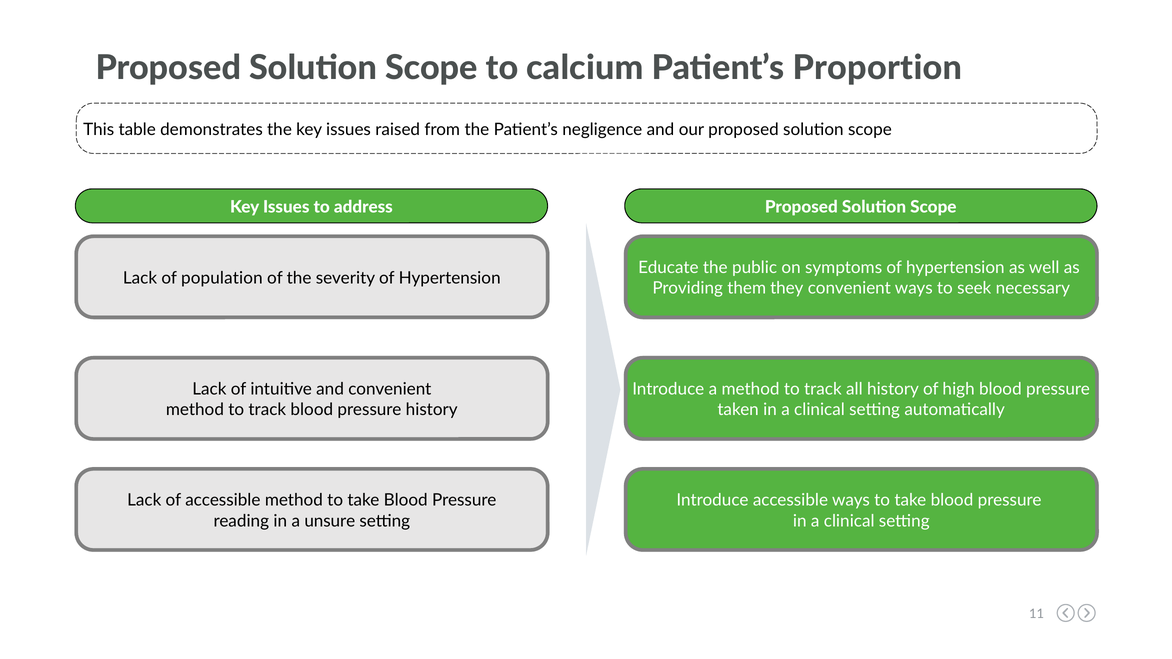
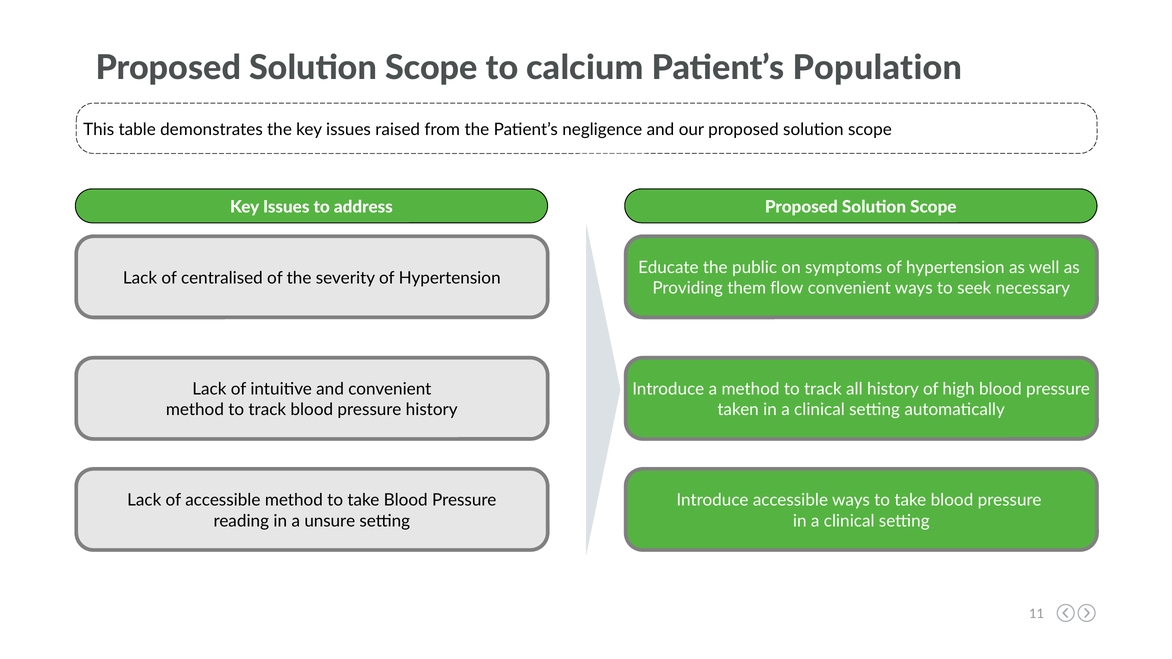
Proportion: Proportion -> Population (877, 68)
population: population -> centralised (222, 278)
they: they -> flow (787, 288)
